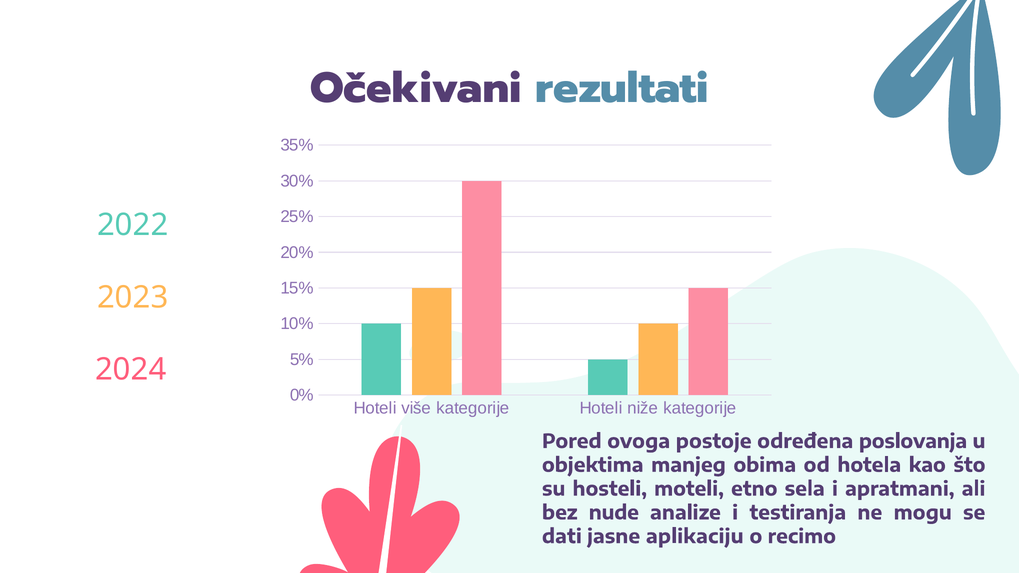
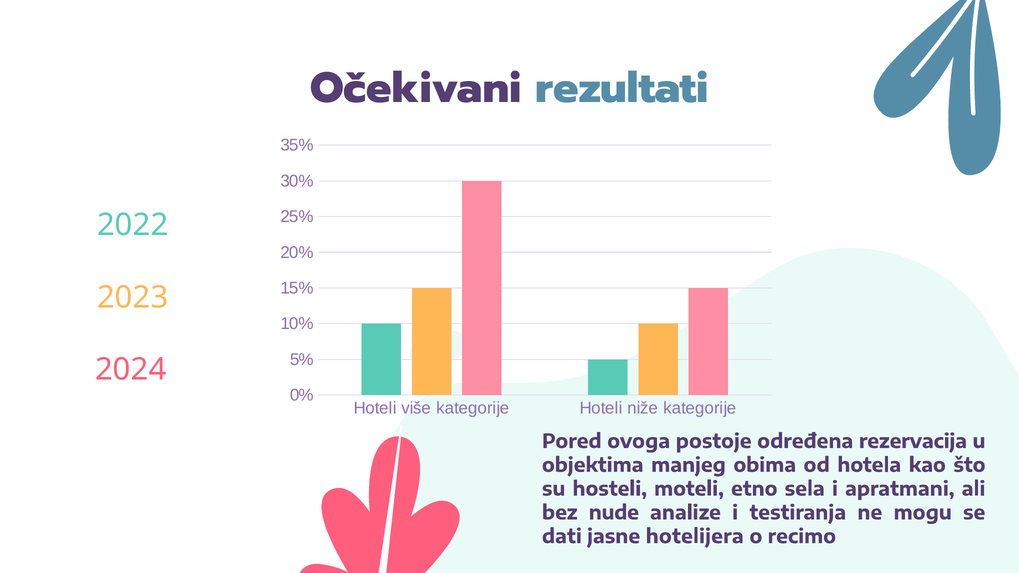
poslovanja: poslovanja -> rezervacija (913, 442)
aplikaciju: aplikaciju -> hotelijera (695, 537)
